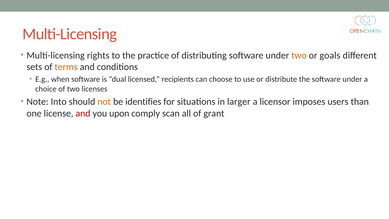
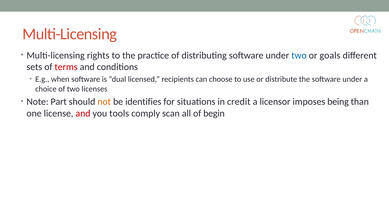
two colour: orange -> blue (299, 55)
terms colour: orange -> red (66, 67)
Into: Into -> Part (59, 102)
larger: larger -> credit (239, 102)
users: users -> being (338, 102)
upon: upon -> tools (119, 113)
grant: grant -> begin (214, 113)
